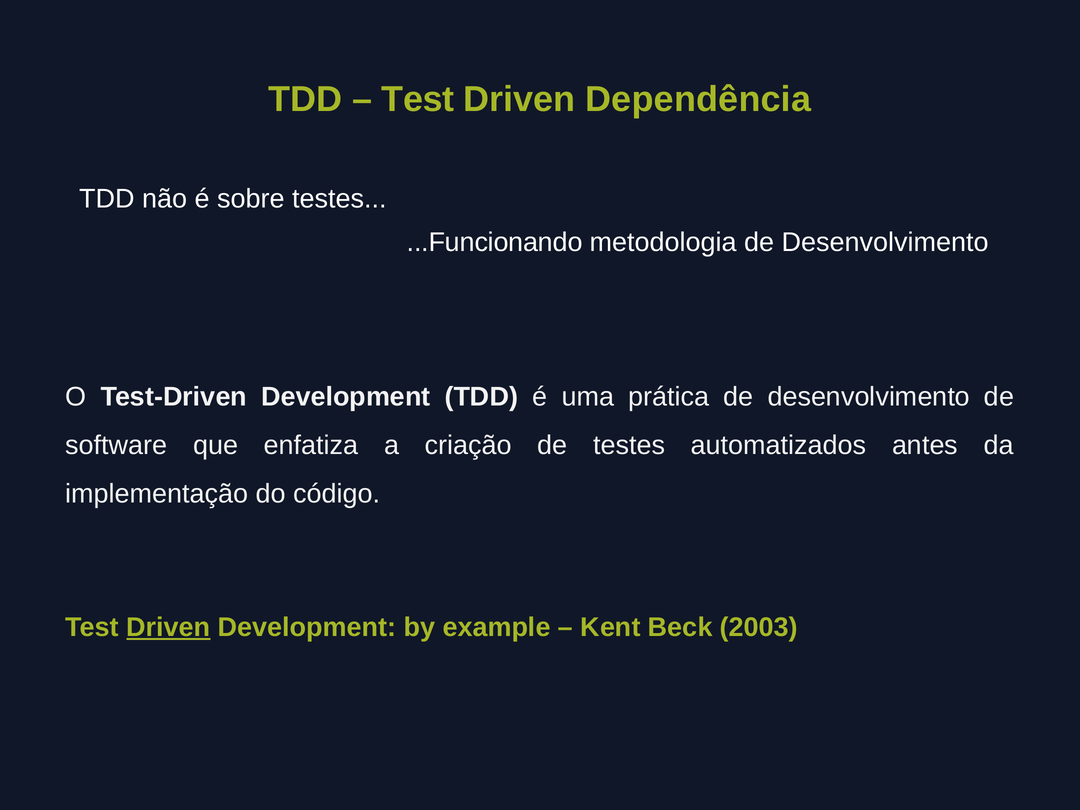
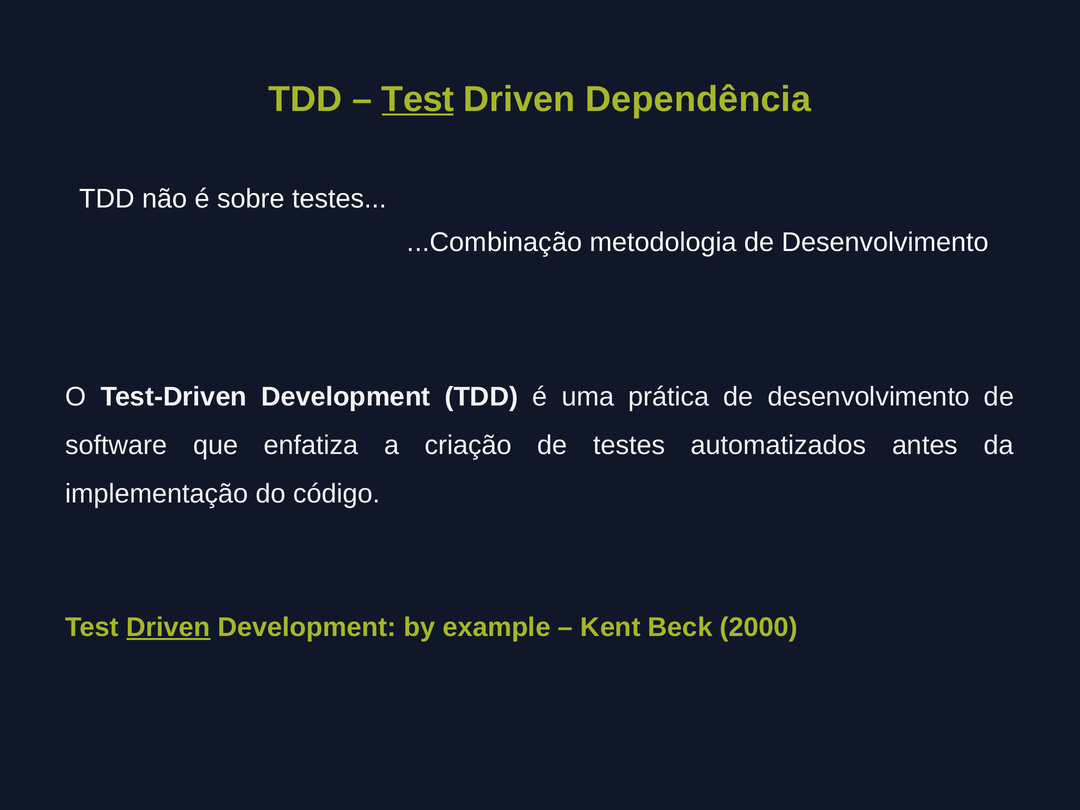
Test underline: none -> present (418, 99)
...Funcionando: ...Funcionando -> ...Combinação (495, 242)
2003: 2003 -> 2000 (759, 627)
